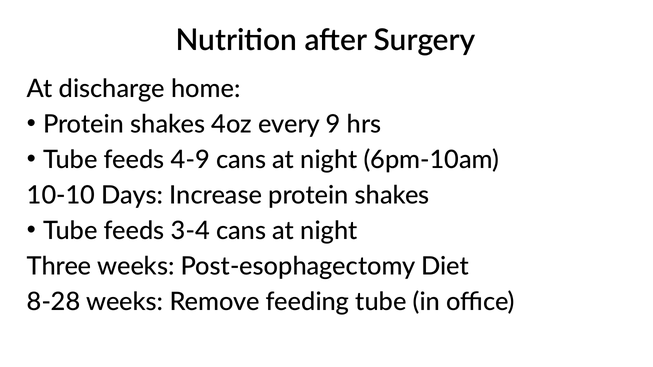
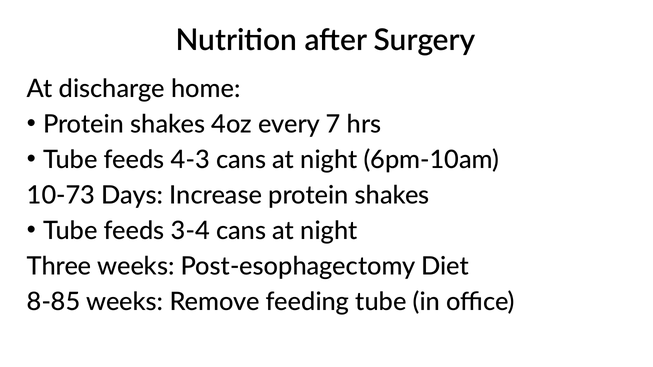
9: 9 -> 7 (333, 124)
4-9: 4-9 -> 4-3 (190, 160)
10-10: 10-10 -> 10-73 (61, 196)
8-28: 8-28 -> 8-85 (54, 302)
